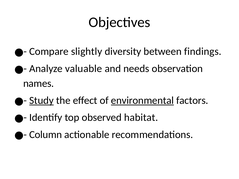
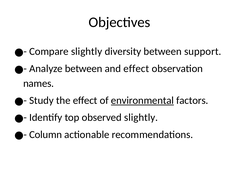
findings: findings -> support (203, 52)
Analyze valuable: valuable -> between (84, 69)
and needs: needs -> effect (136, 69)
Study underline: present -> none (41, 101)
observed habitat: habitat -> slightly (141, 118)
